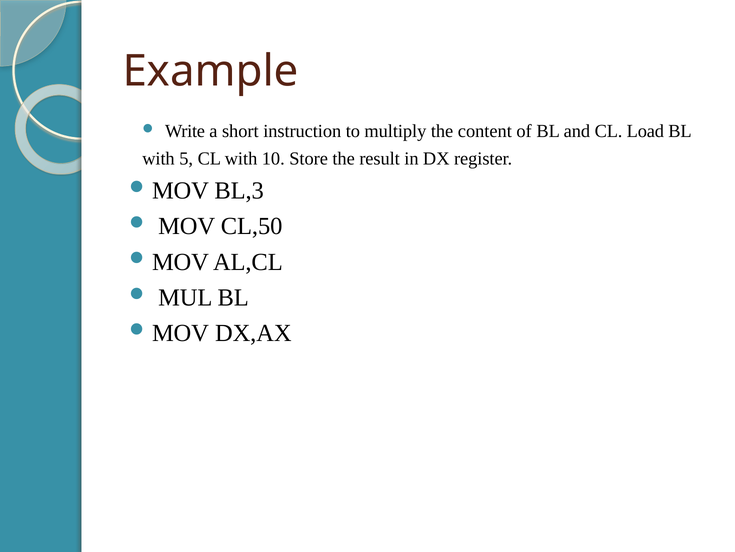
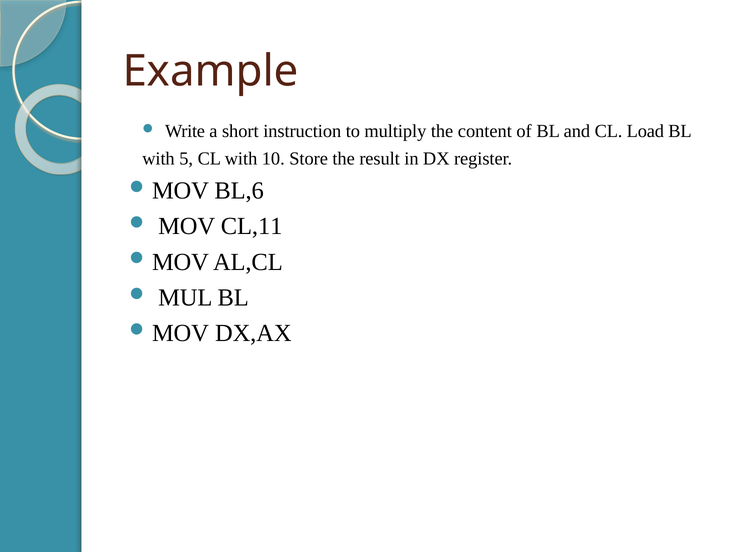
BL,3: BL,3 -> BL,6 (239, 191)
CL,50: CL,50 -> CL,11 (252, 226)
